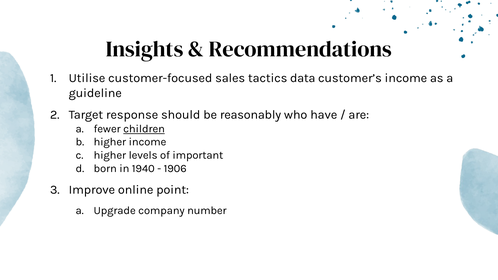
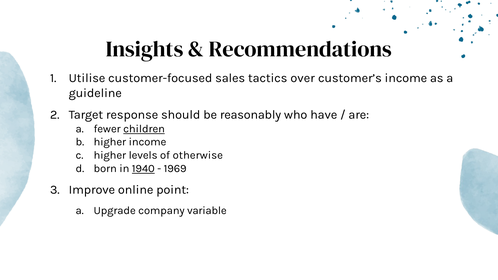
data: data -> over (303, 78)
important: important -> otherwise (198, 155)
1940 underline: none -> present (143, 169)
1906: 1906 -> 1969 (175, 169)
number: number -> variable (207, 211)
